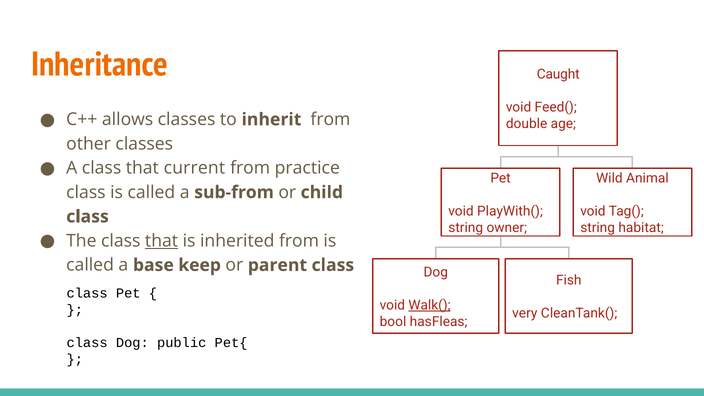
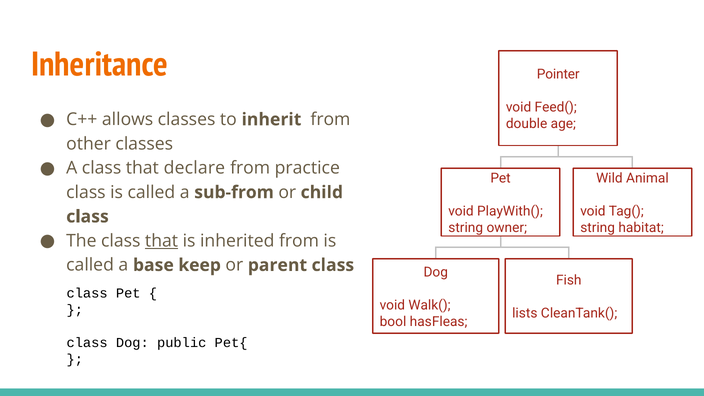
Caught: Caught -> Pointer (558, 74)
current: current -> declare (194, 168)
Walk( underline: present -> none (430, 305)
very: very -> lists (525, 313)
